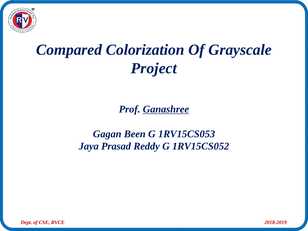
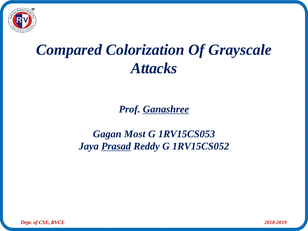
Project: Project -> Attacks (154, 68)
Been: Been -> Most (135, 134)
Prasad underline: none -> present (116, 146)
